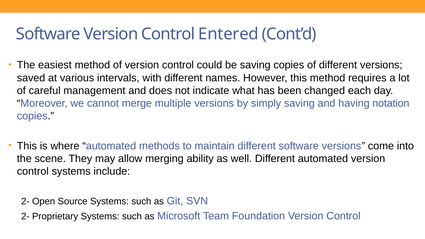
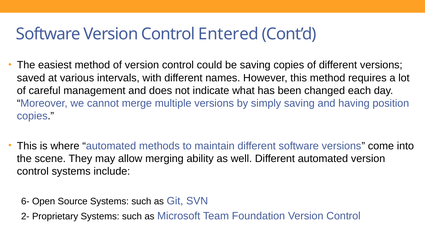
notation: notation -> position (391, 103)
2-: 2- -> 6- (25, 202)
